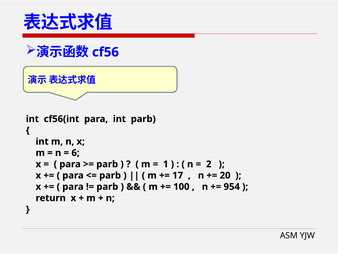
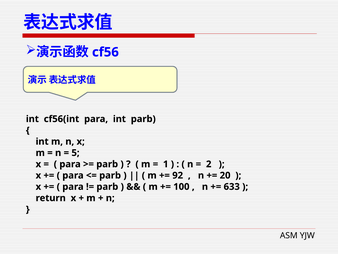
6: 6 -> 5 (76, 153)
17: 17 -> 92 (178, 175)
954: 954 -> 633 (232, 186)
